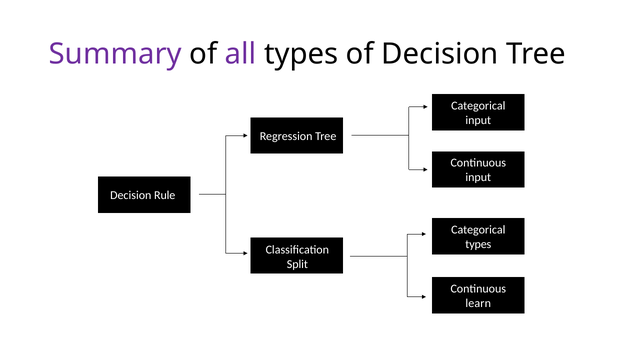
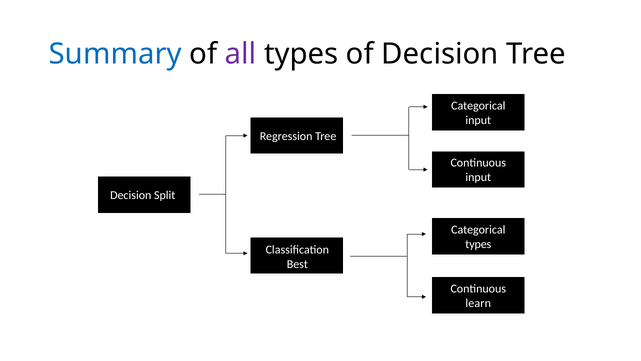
Summary colour: purple -> blue (115, 54)
Rule: Rule -> Split (165, 195)
Split: Split -> Best (297, 264)
